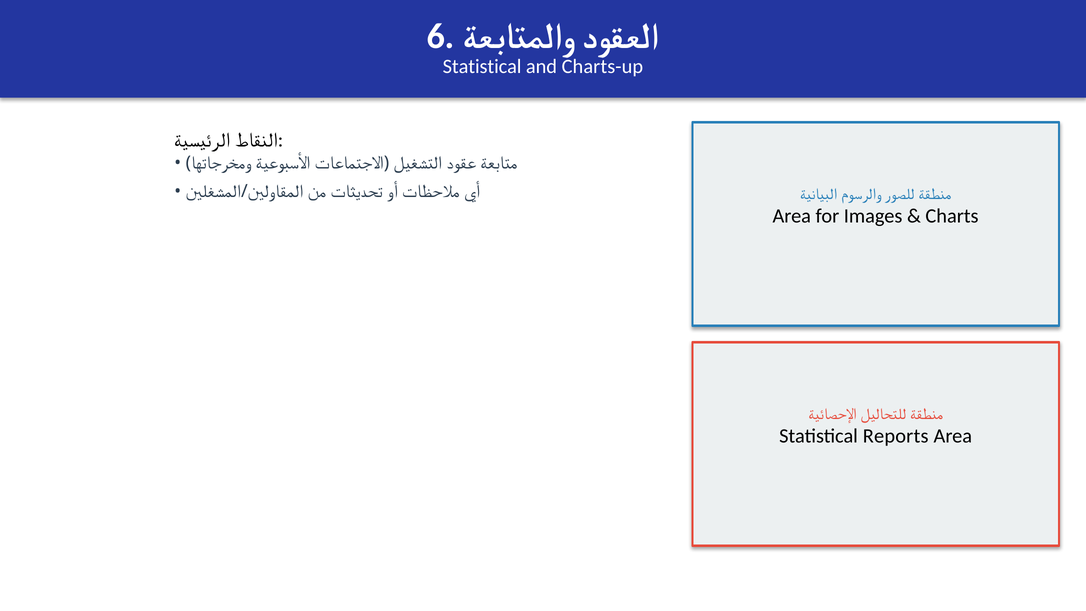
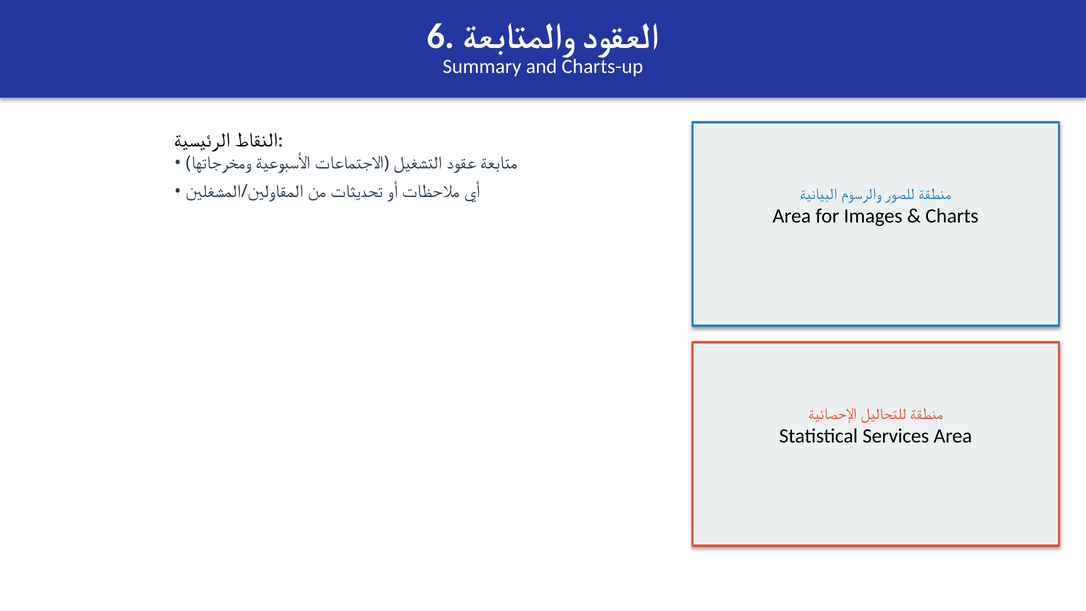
Statistical: Statistical -> Summary (482, 67)
Reports: Reports -> Services (896, 436)
